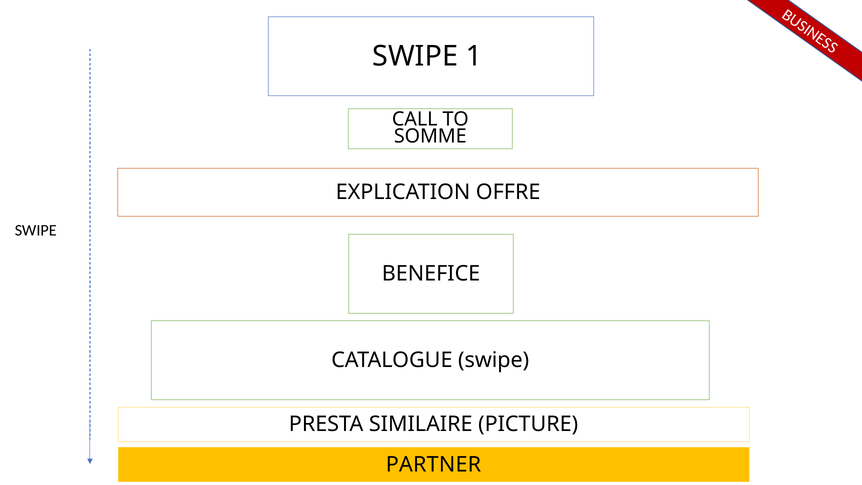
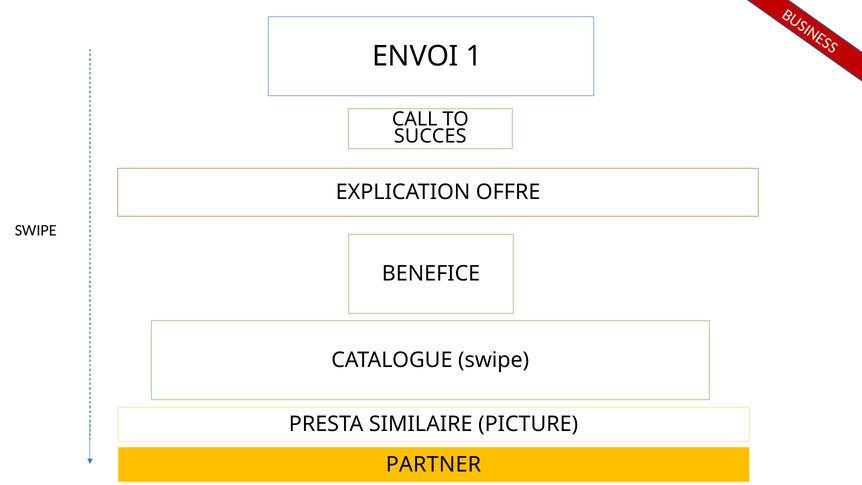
SWIPE: SWIPE -> ENVOI (415, 56)
SOMME: SOMME -> SUCCES (430, 136)
